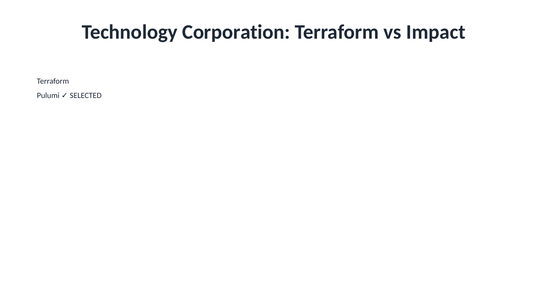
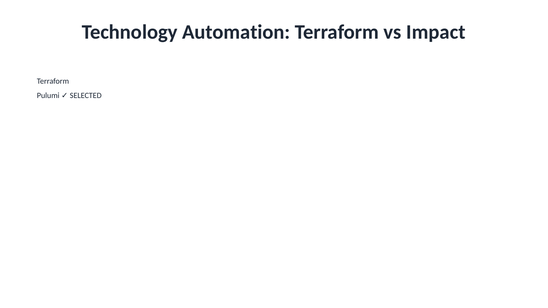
Corporation: Corporation -> Automation (236, 32)
